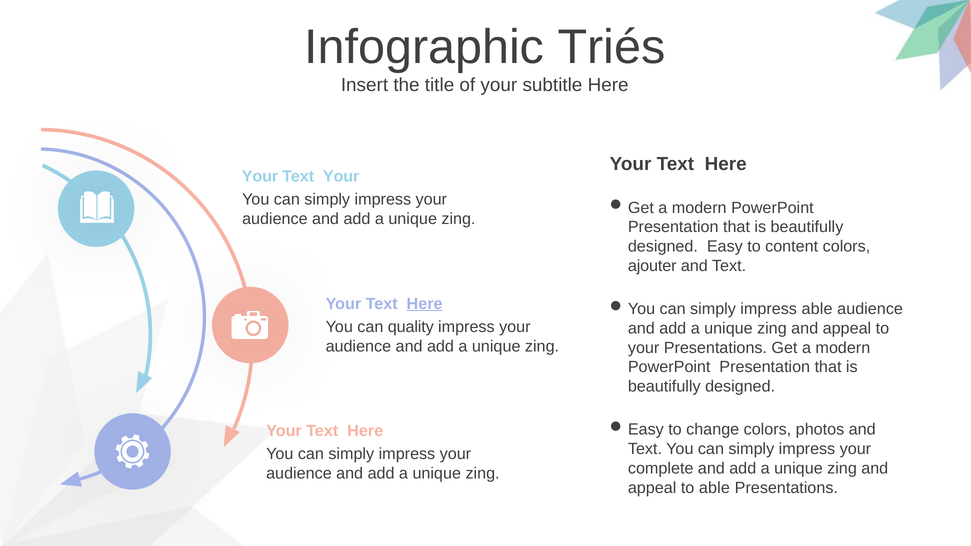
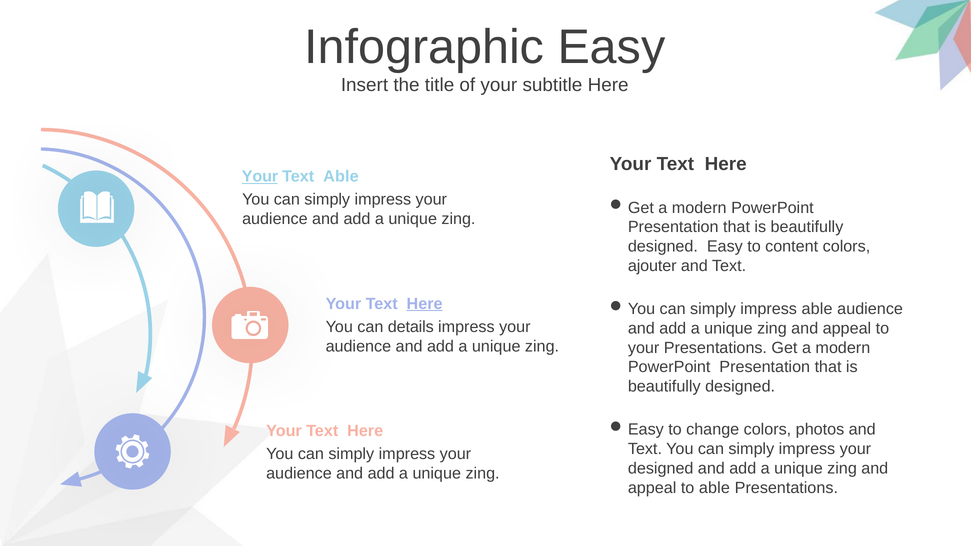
Infographic Triés: Triés -> Easy (612, 47)
Your underline: none -> present (260, 177)
Text Your: Your -> Able (341, 177)
quality: quality -> details (411, 327)
complete: complete -> designed (661, 469)
